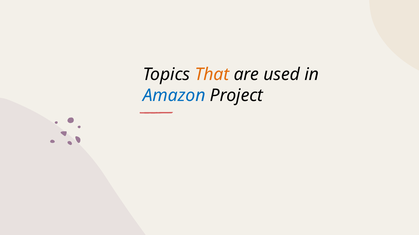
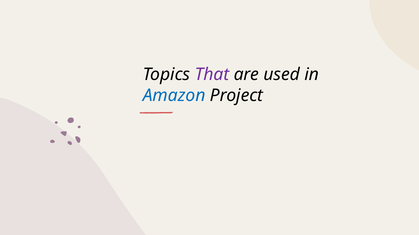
That colour: orange -> purple (212, 75)
